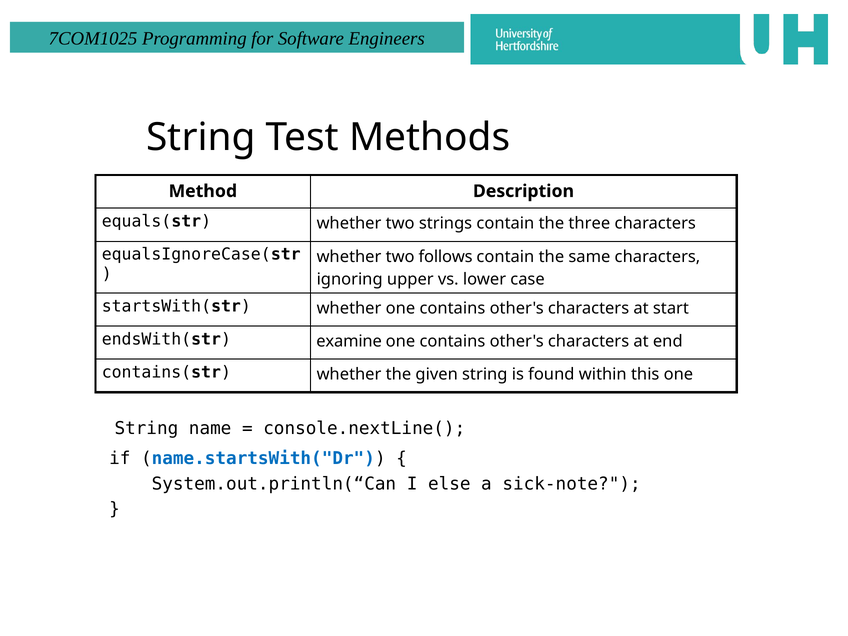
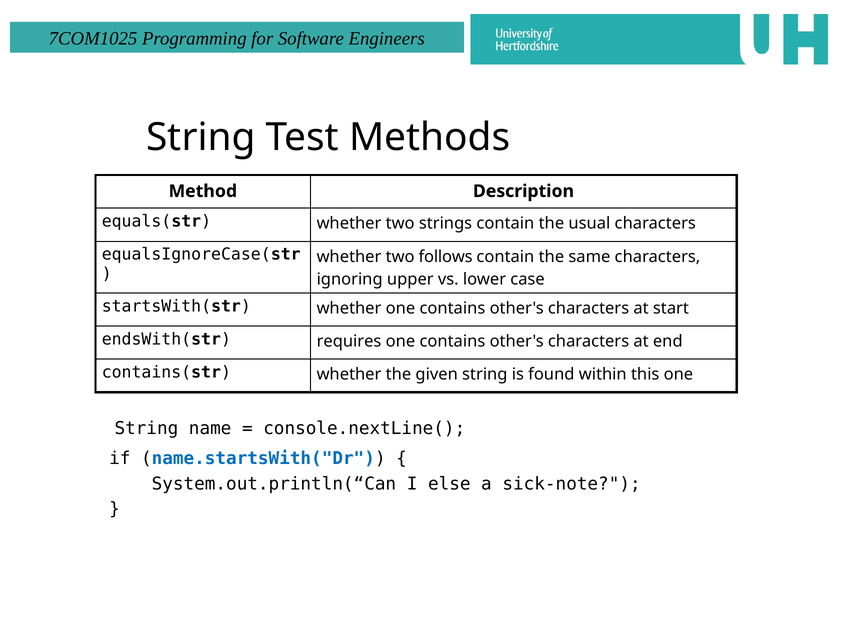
three: three -> usual (589, 223)
examine: examine -> requires (349, 341)
